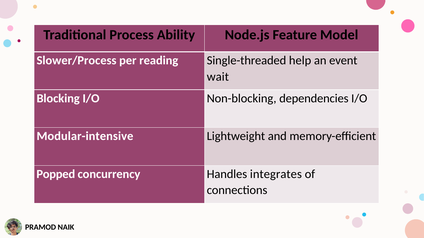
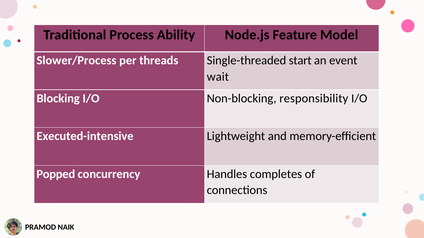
reading: reading -> threads (159, 61)
help: help -> start (300, 61)
dependencies: dependencies -> responsibility (314, 99)
Modular-intensive: Modular-intensive -> Executed-intensive (85, 137)
integrates: integrates -> completes (276, 174)
